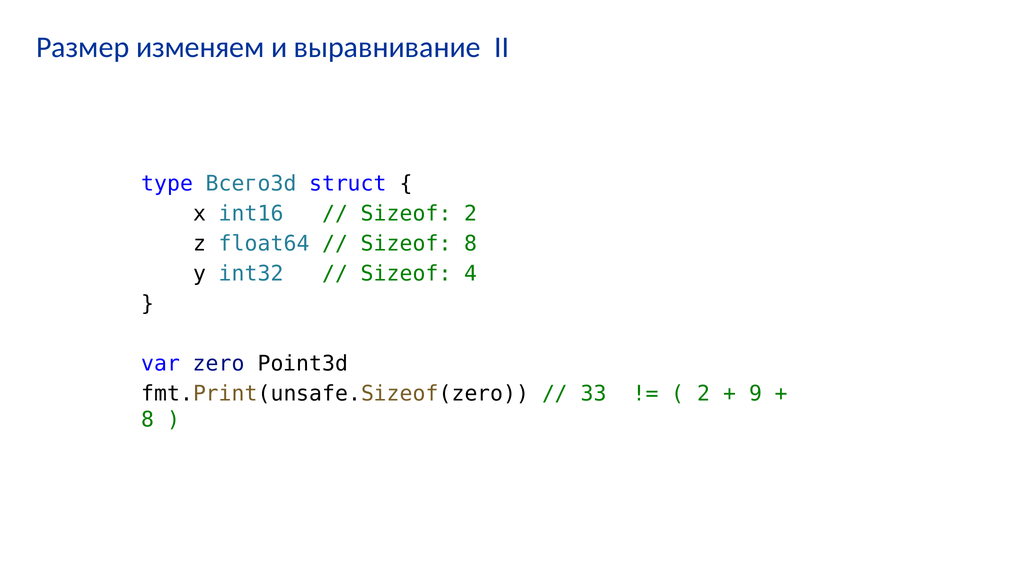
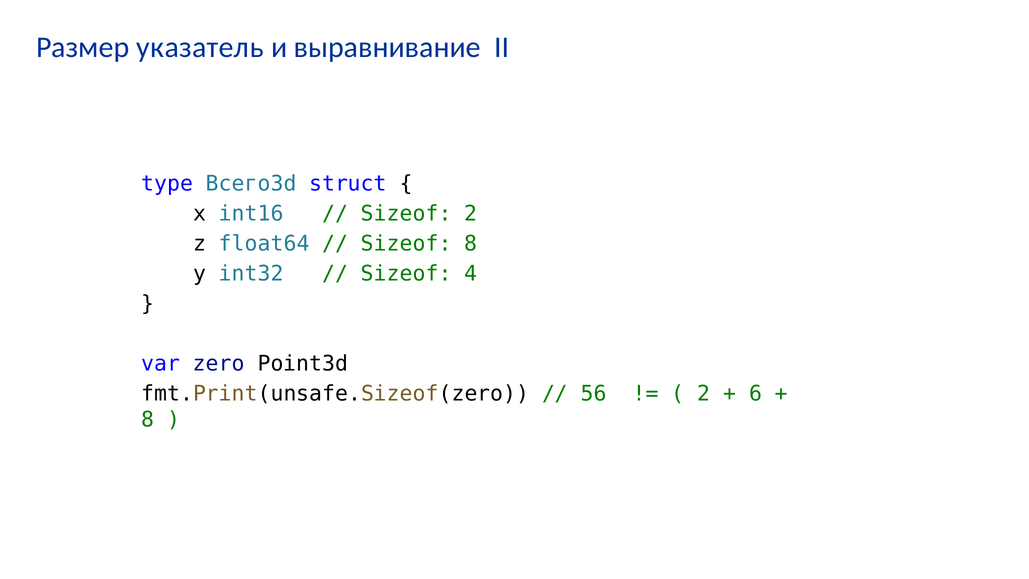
изменяем: изменяем -> указатель (200, 47)
33: 33 -> 56 (594, 394)
9: 9 -> 6 (755, 394)
